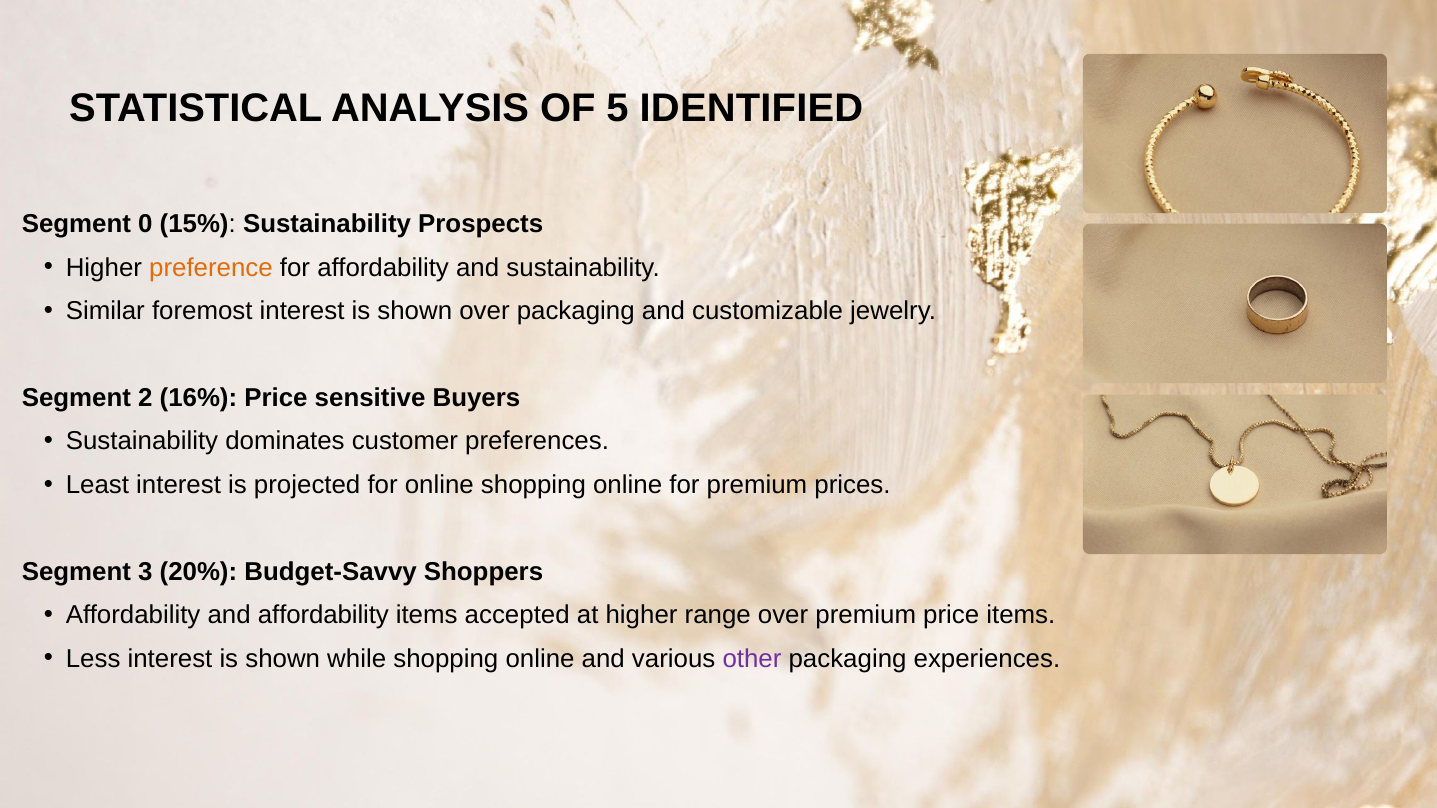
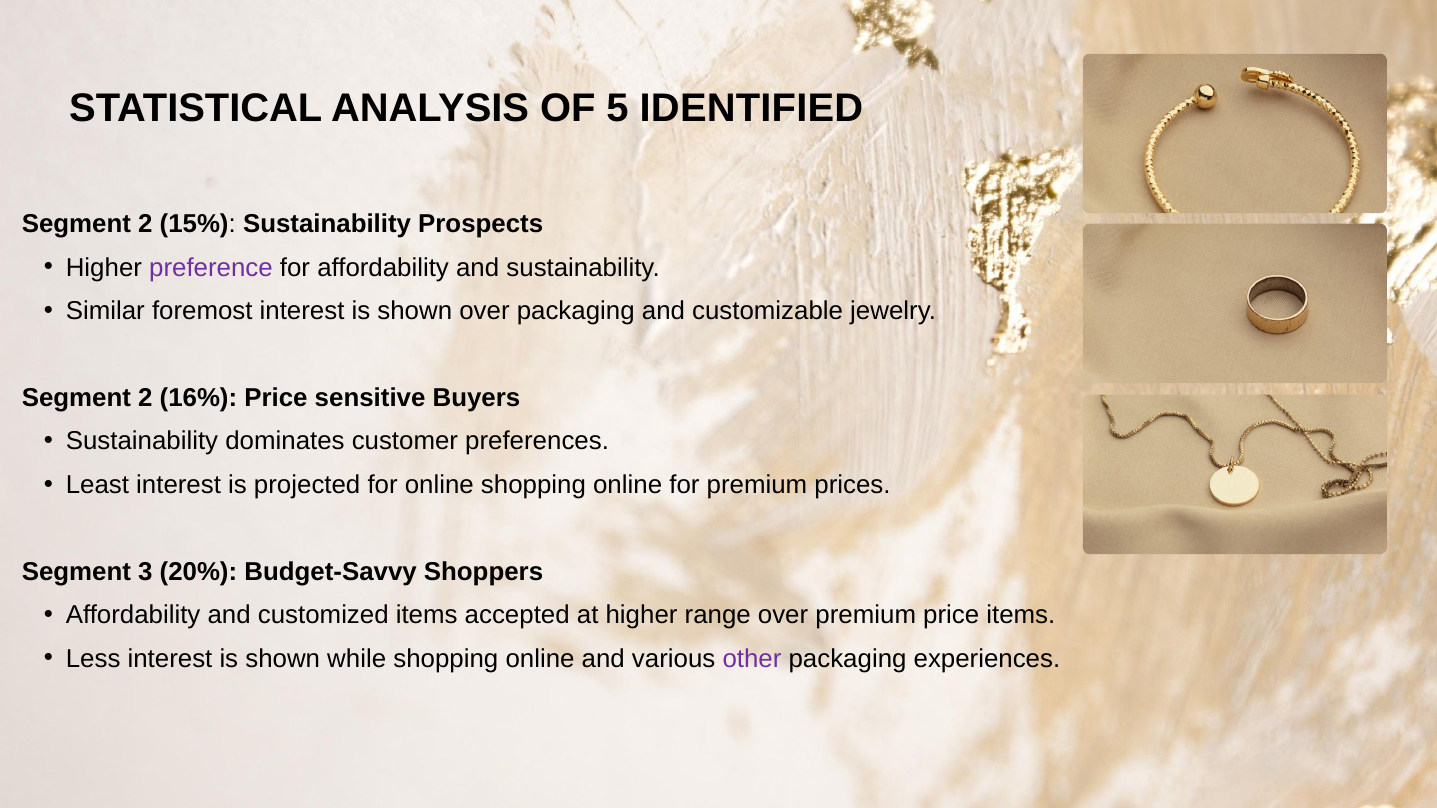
0: 0 -> 2 (145, 224)
preference colour: orange -> purple (211, 268)
and affordability: affordability -> customized (323, 616)
